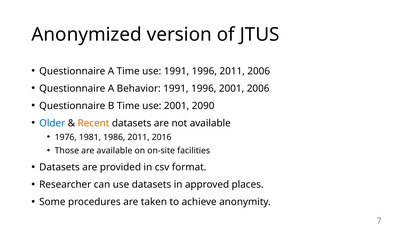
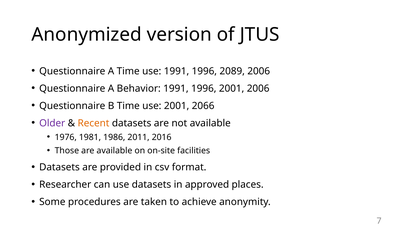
1996 2011: 2011 -> 2089 (232, 71)
2090: 2090 -> 2066 (203, 106)
Older colour: blue -> purple (52, 123)
